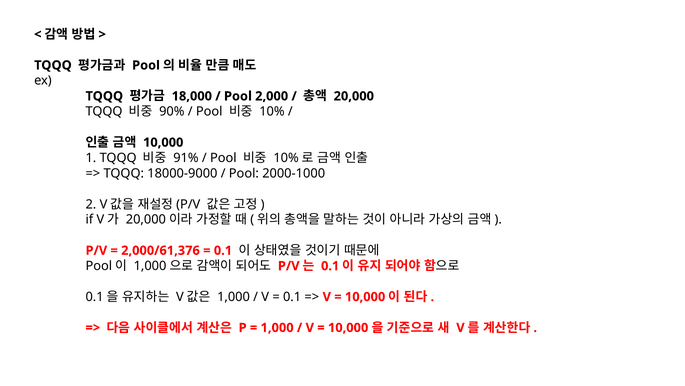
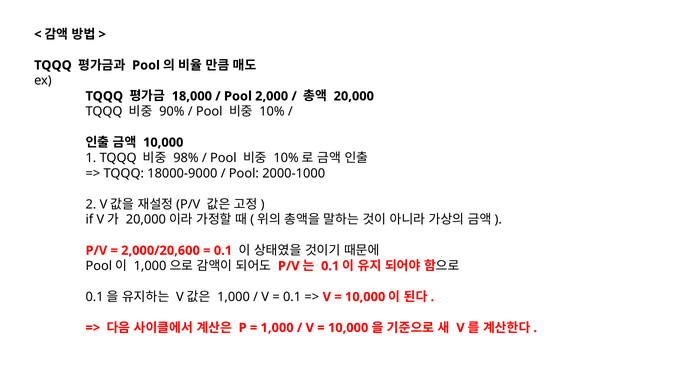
91%: 91% -> 98% (186, 158)
2,000/61,376: 2,000/61,376 -> 2,000/20,600 (160, 250)
